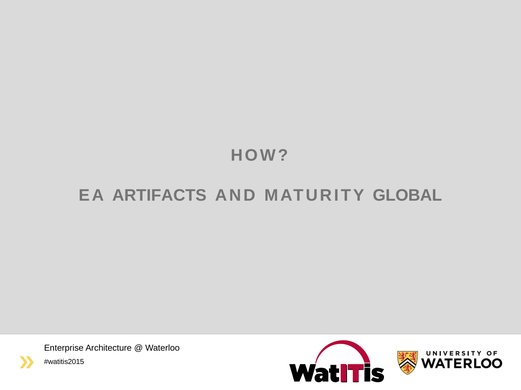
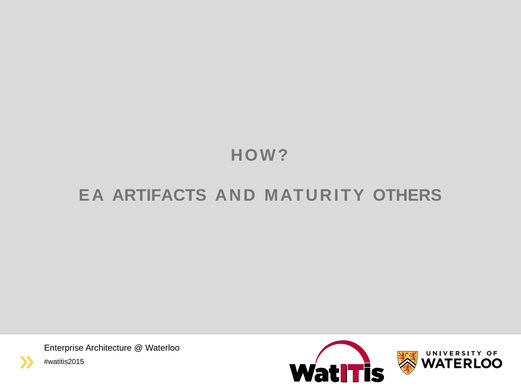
GLOBAL: GLOBAL -> OTHERS (407, 196)
